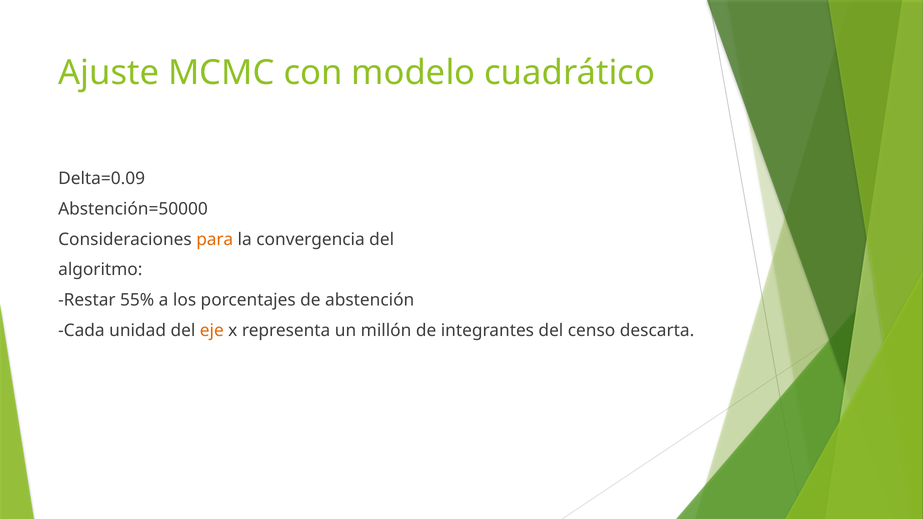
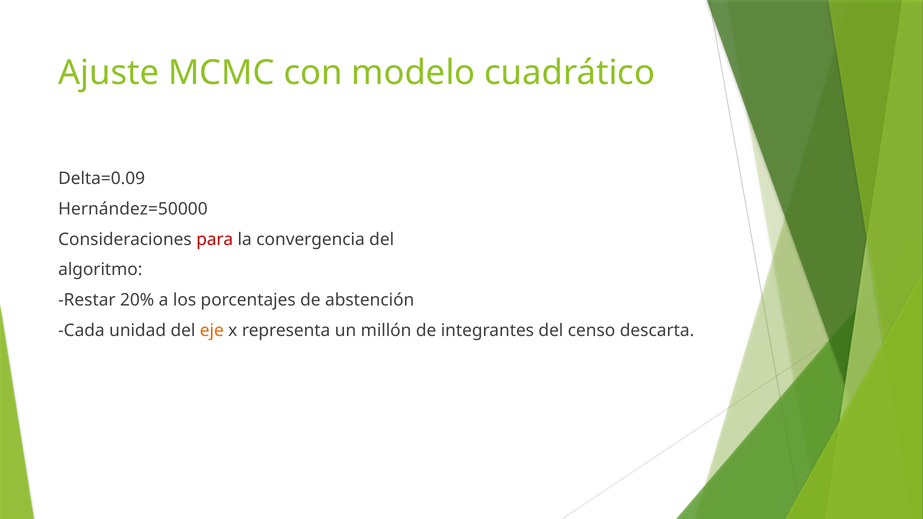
Abstención=50000: Abstención=50000 -> Hernández=50000 (133, 209)
para colour: orange -> red (215, 239)
55%: 55% -> 20% (137, 300)
